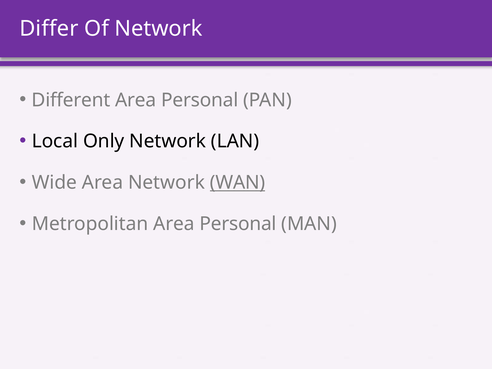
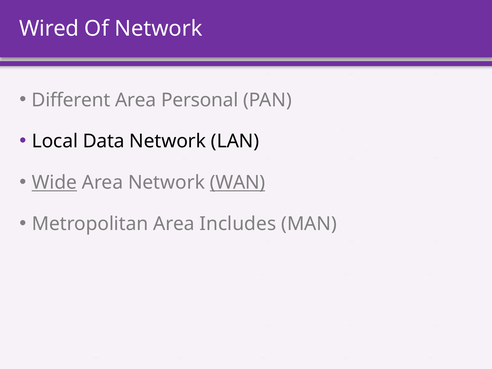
Differ: Differ -> Wired (49, 29)
Only: Only -> Data (104, 141)
Wide underline: none -> present (54, 183)
Metropolitan Area Personal: Personal -> Includes (238, 224)
